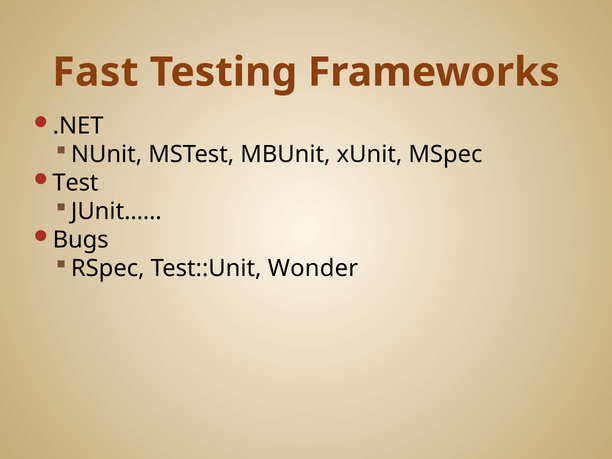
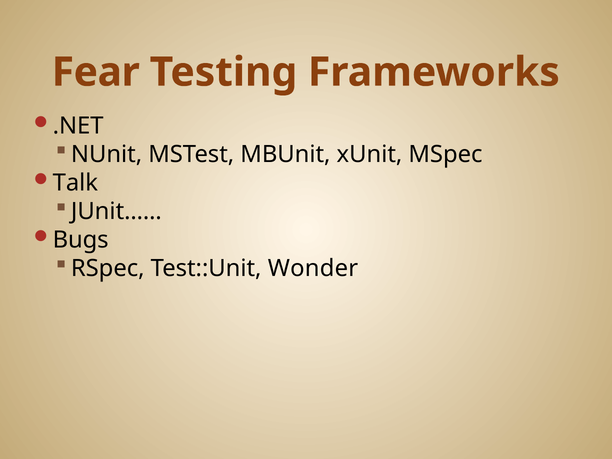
Fast: Fast -> Fear (96, 72)
Test: Test -> Talk (75, 183)
